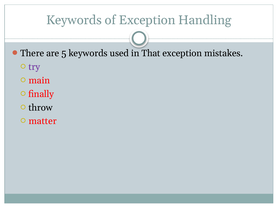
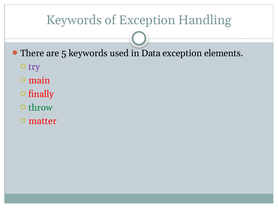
That: That -> Data (151, 53)
mistakes: mistakes -> elements (224, 53)
throw colour: black -> green (41, 108)
